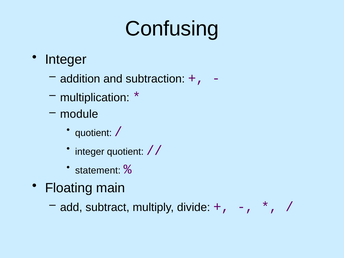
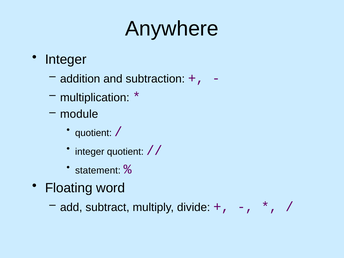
Confusing: Confusing -> Anywhere (172, 29)
main: main -> word (111, 188)
